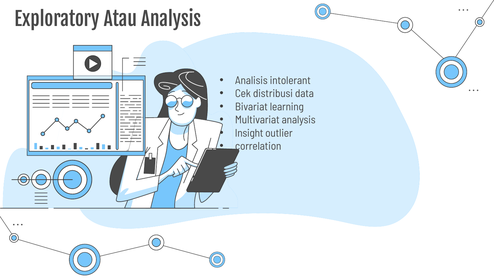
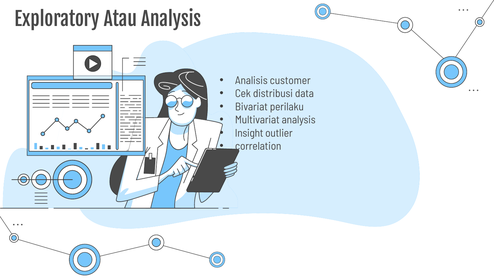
intolerant: intolerant -> customer (290, 80)
learning: learning -> perilaku (287, 107)
